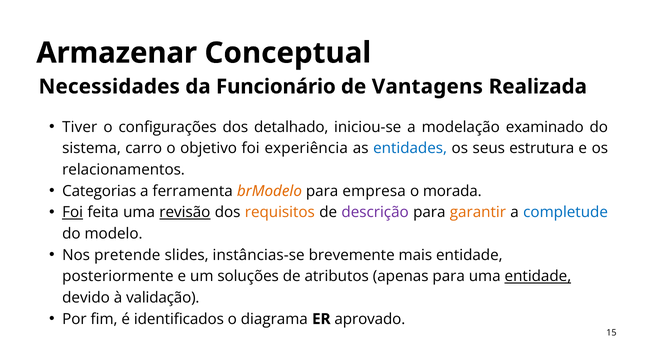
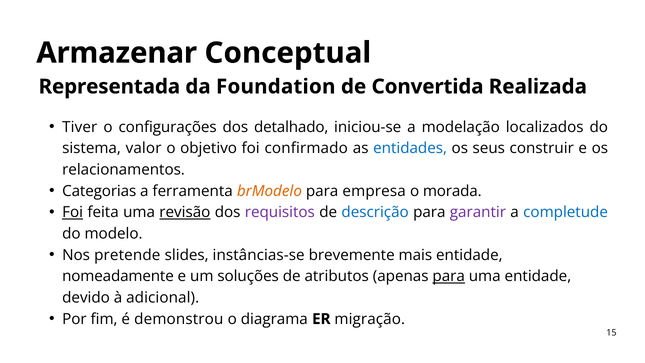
Necessidades: Necessidades -> Representada (109, 87)
Funcionário: Funcionário -> Foundation (276, 87)
Vantagens: Vantagens -> Convertida (428, 87)
examinado: examinado -> localizados (545, 127)
carro: carro -> valor (144, 148)
experiência: experiência -> confirmado (306, 148)
estrutura: estrutura -> construir (542, 148)
requisitos colour: orange -> purple (280, 212)
descrição colour: purple -> blue (375, 212)
garantir colour: orange -> purple (478, 212)
posteriormente: posteriormente -> nomeadamente (118, 276)
para underline: none -> present (449, 276)
entidade underline: present -> none (538, 276)
validação: validação -> adicional (163, 297)
identificados: identificados -> demonstrou (179, 319)
aprovado: aprovado -> migração (370, 319)
